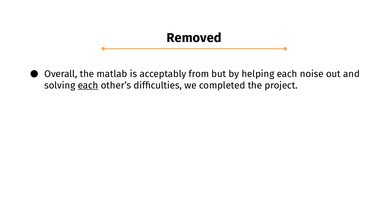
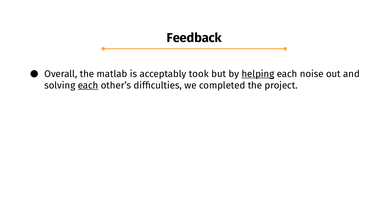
Removed: Removed -> Feedback (194, 38)
from: from -> took (199, 74)
helping underline: none -> present (258, 74)
